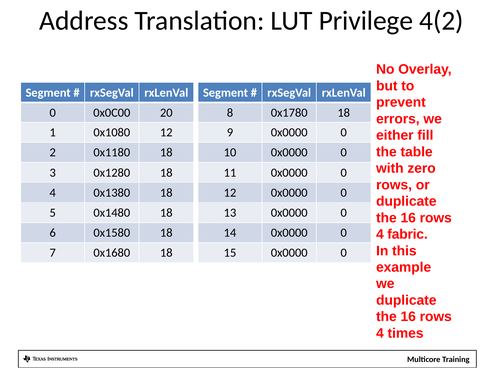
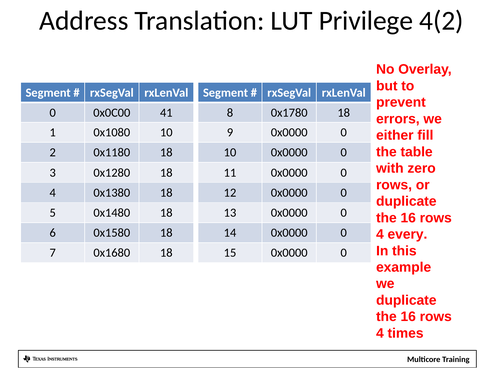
20: 20 -> 41 (166, 113)
0x1080 12: 12 -> 10 (166, 133)
fabric: fabric -> every (407, 234)
